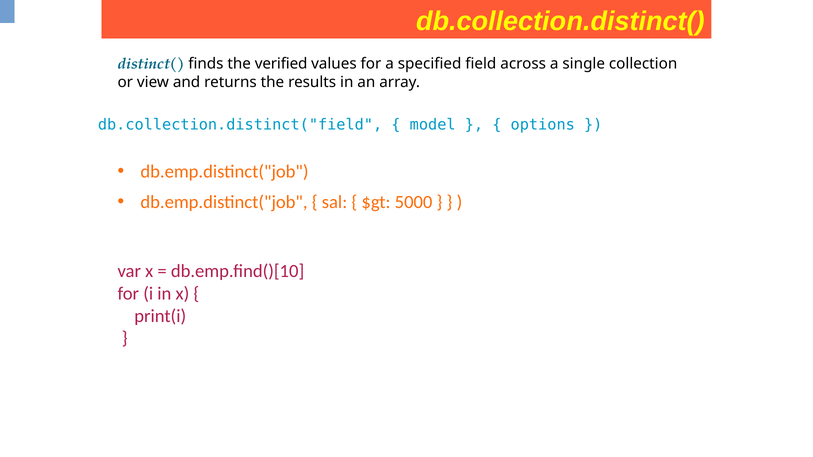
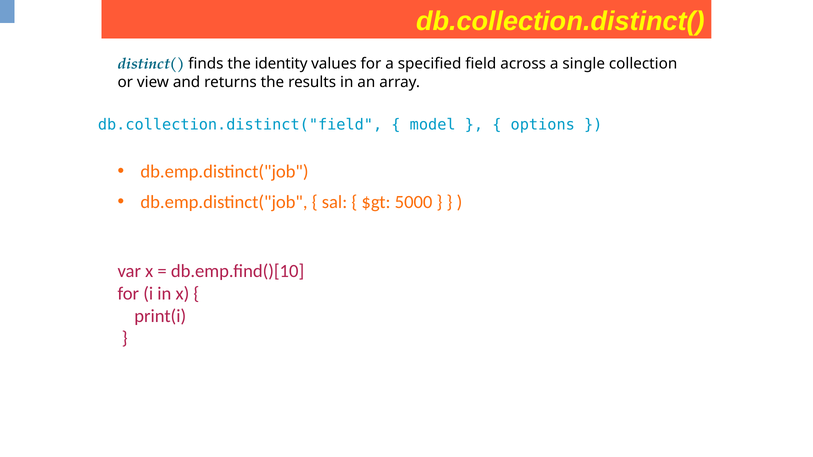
verified: verified -> identity (281, 64)
